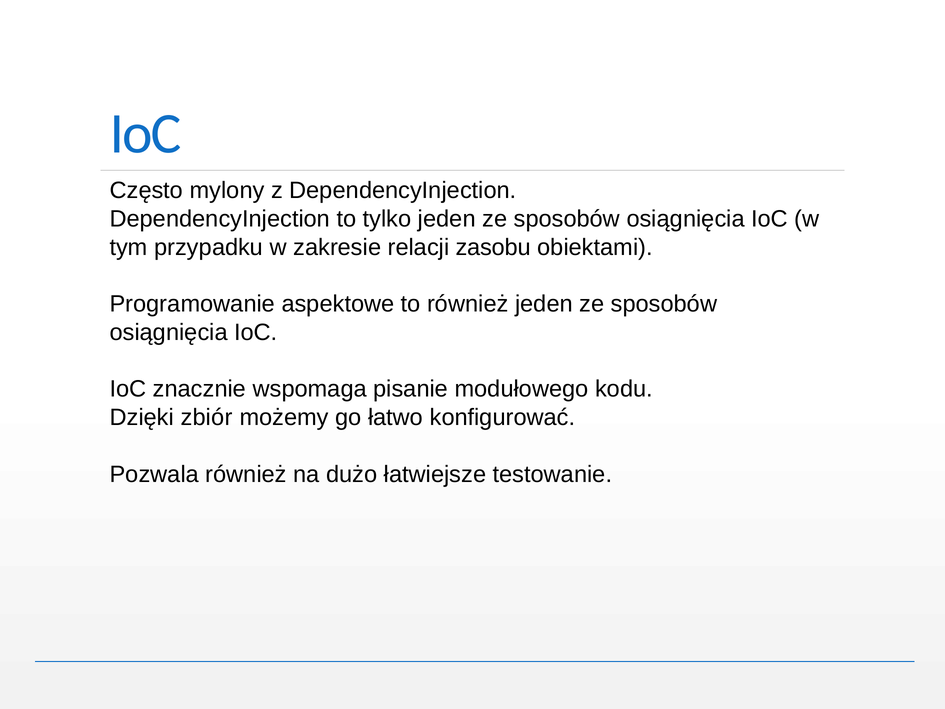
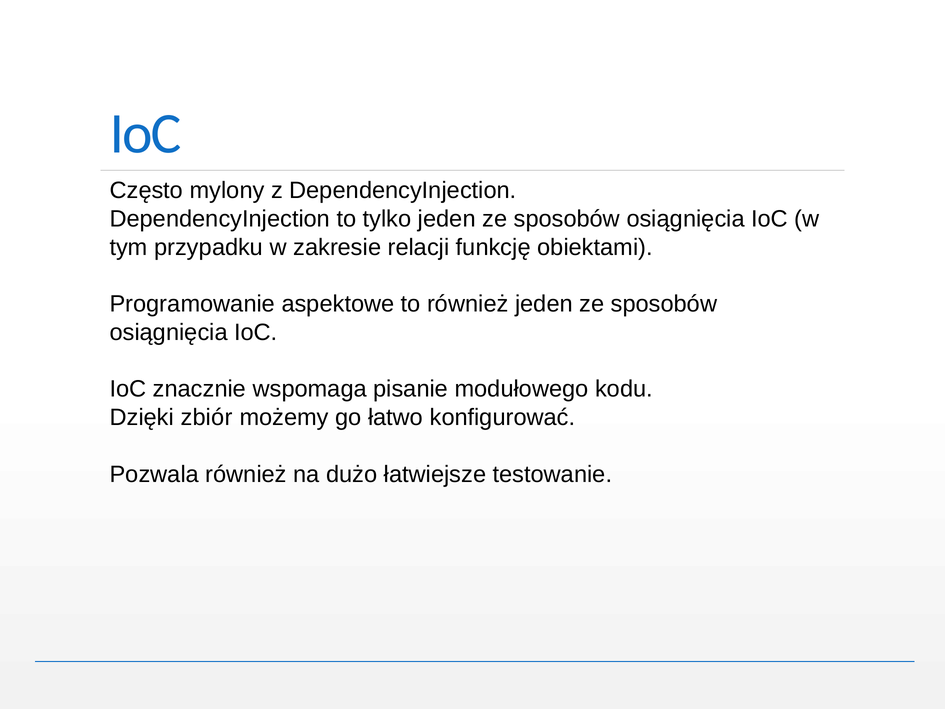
zasobu: zasobu -> funkcję (493, 247)
